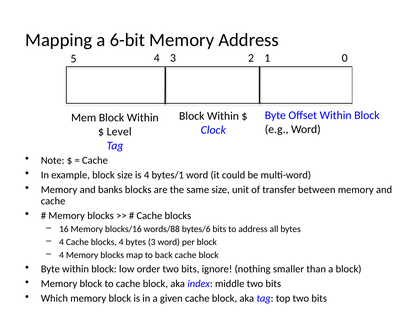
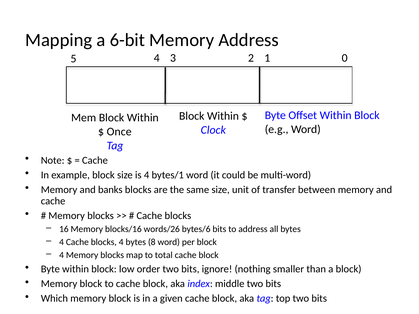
Level: Level -> Once (119, 132)
words/88: words/88 -> words/26 (162, 229)
bytes 3: 3 -> 8 (152, 242)
back: back -> total (164, 255)
